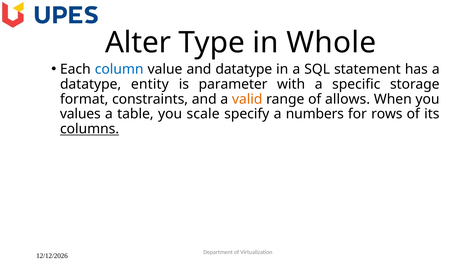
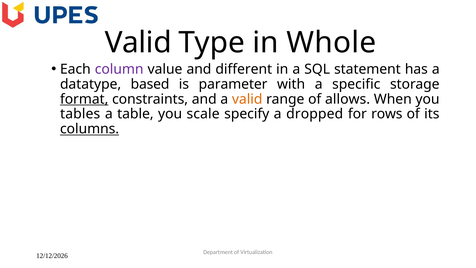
Alter: Alter -> Valid (138, 42)
column colour: blue -> purple (119, 69)
and datatype: datatype -> different (244, 69)
entity: entity -> based (150, 84)
format underline: none -> present (84, 99)
values: values -> tables (80, 114)
numbers: numbers -> dropped (315, 114)
